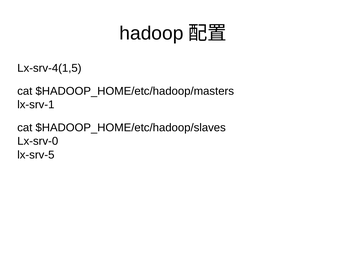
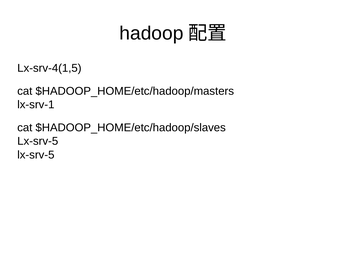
Lx-srv-0: Lx-srv-0 -> Lx-srv-5 (38, 141)
